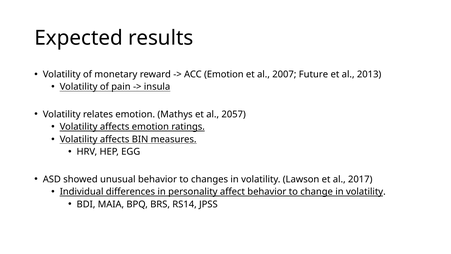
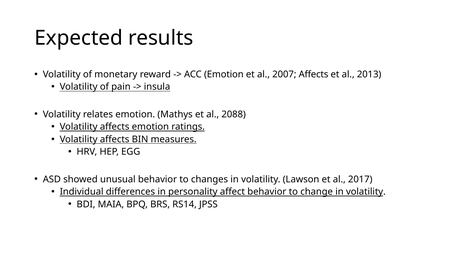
2007 Future: Future -> Affects (314, 74)
2057: 2057 -> 2088 (234, 114)
